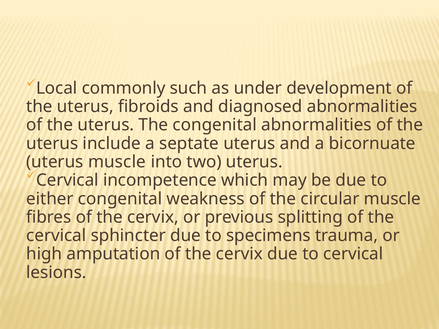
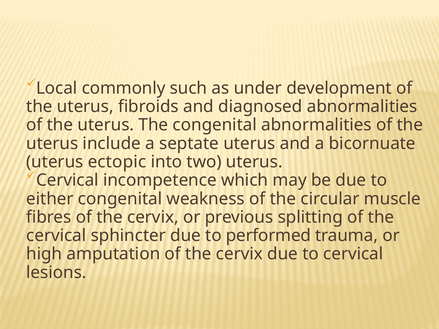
uterus muscle: muscle -> ectopic (117, 162)
specimens: specimens -> performed (268, 236)
